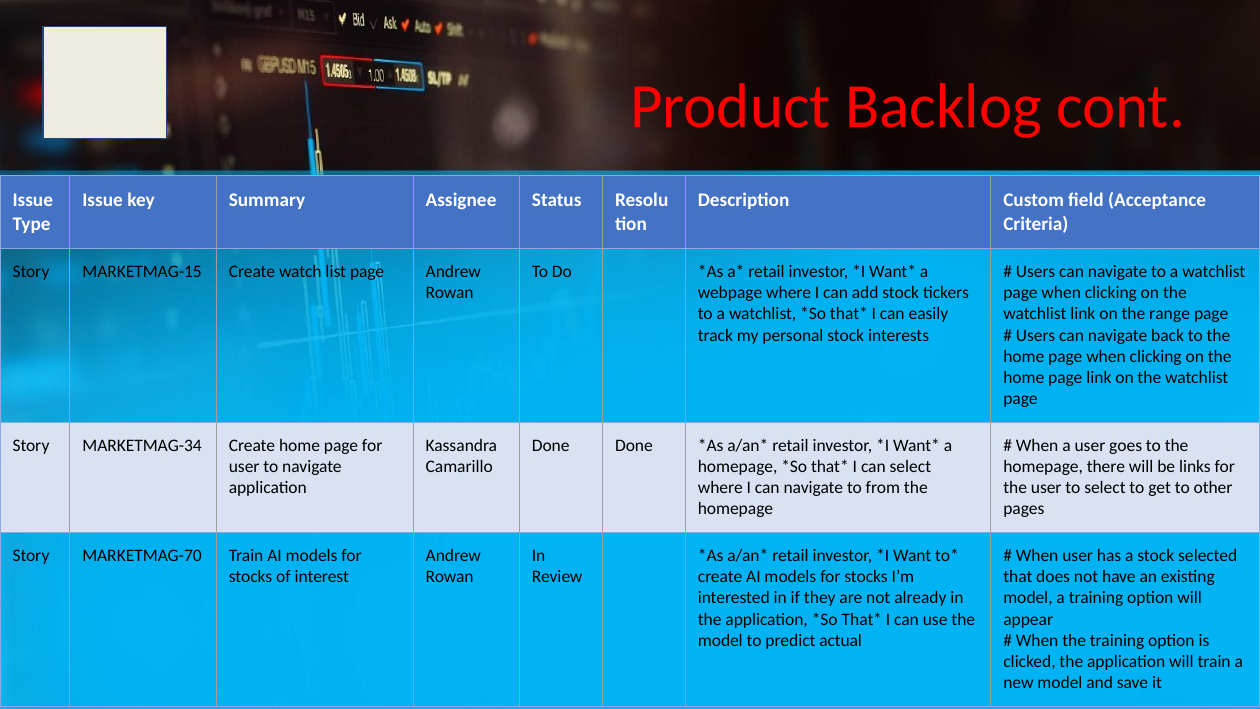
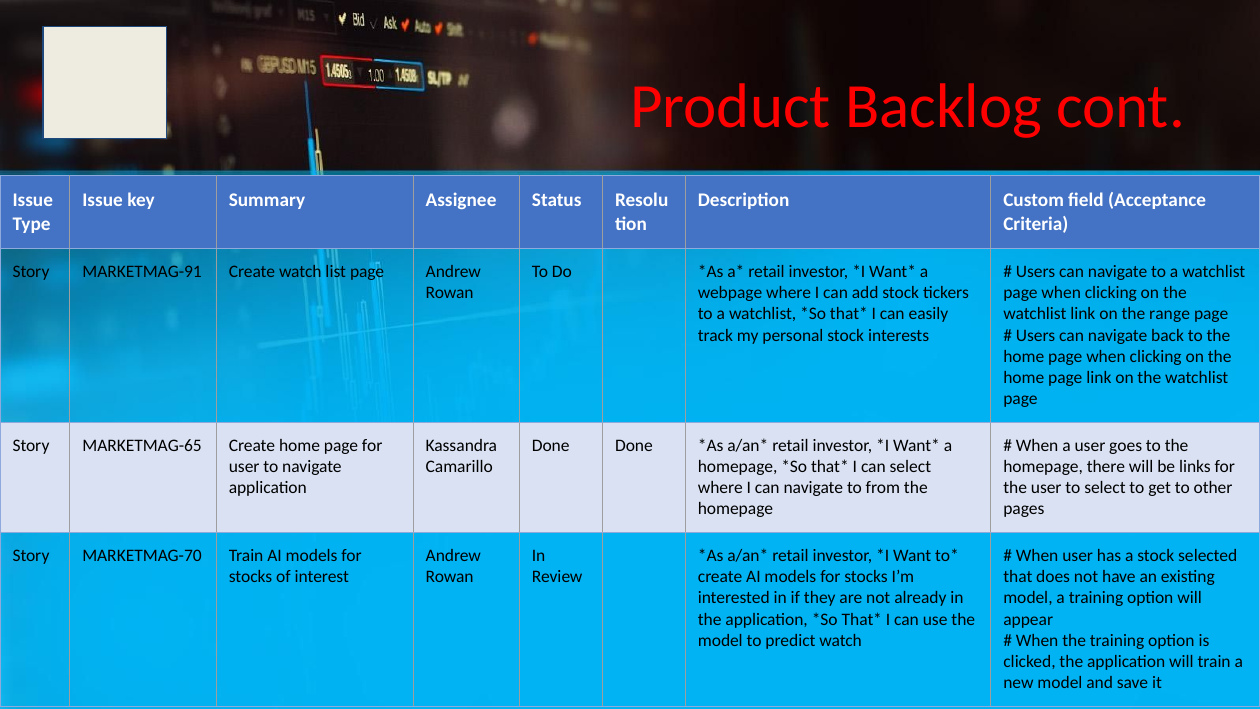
MARKETMAG-15: MARKETMAG-15 -> MARKETMAG-91 (142, 272)
MARKETMAG-34: MARKETMAG-34 -> MARKETMAG-65 (142, 445)
predict actual: actual -> watch (841, 640)
